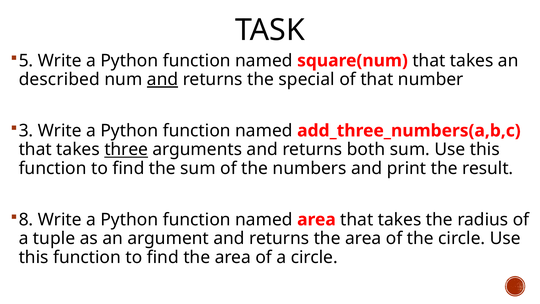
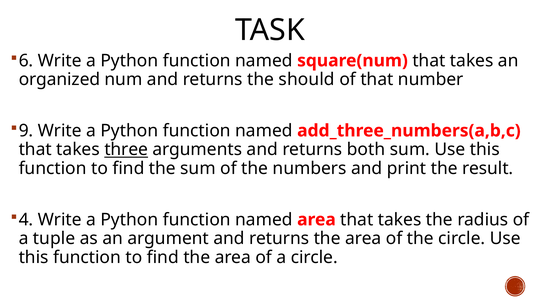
5: 5 -> 6 (26, 61)
described: described -> organized (59, 79)
and underline: present -> none (163, 79)
special: special -> should (307, 79)
3: 3 -> 9 (26, 131)
8: 8 -> 4 (26, 219)
